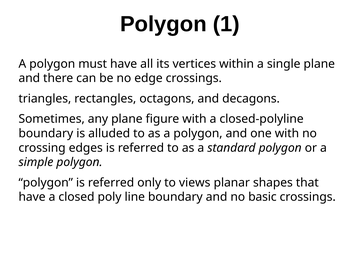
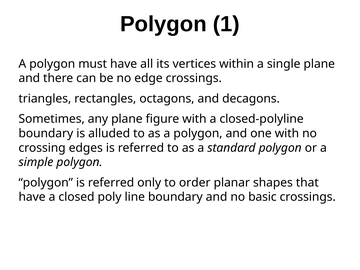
views: views -> order (195, 183)
